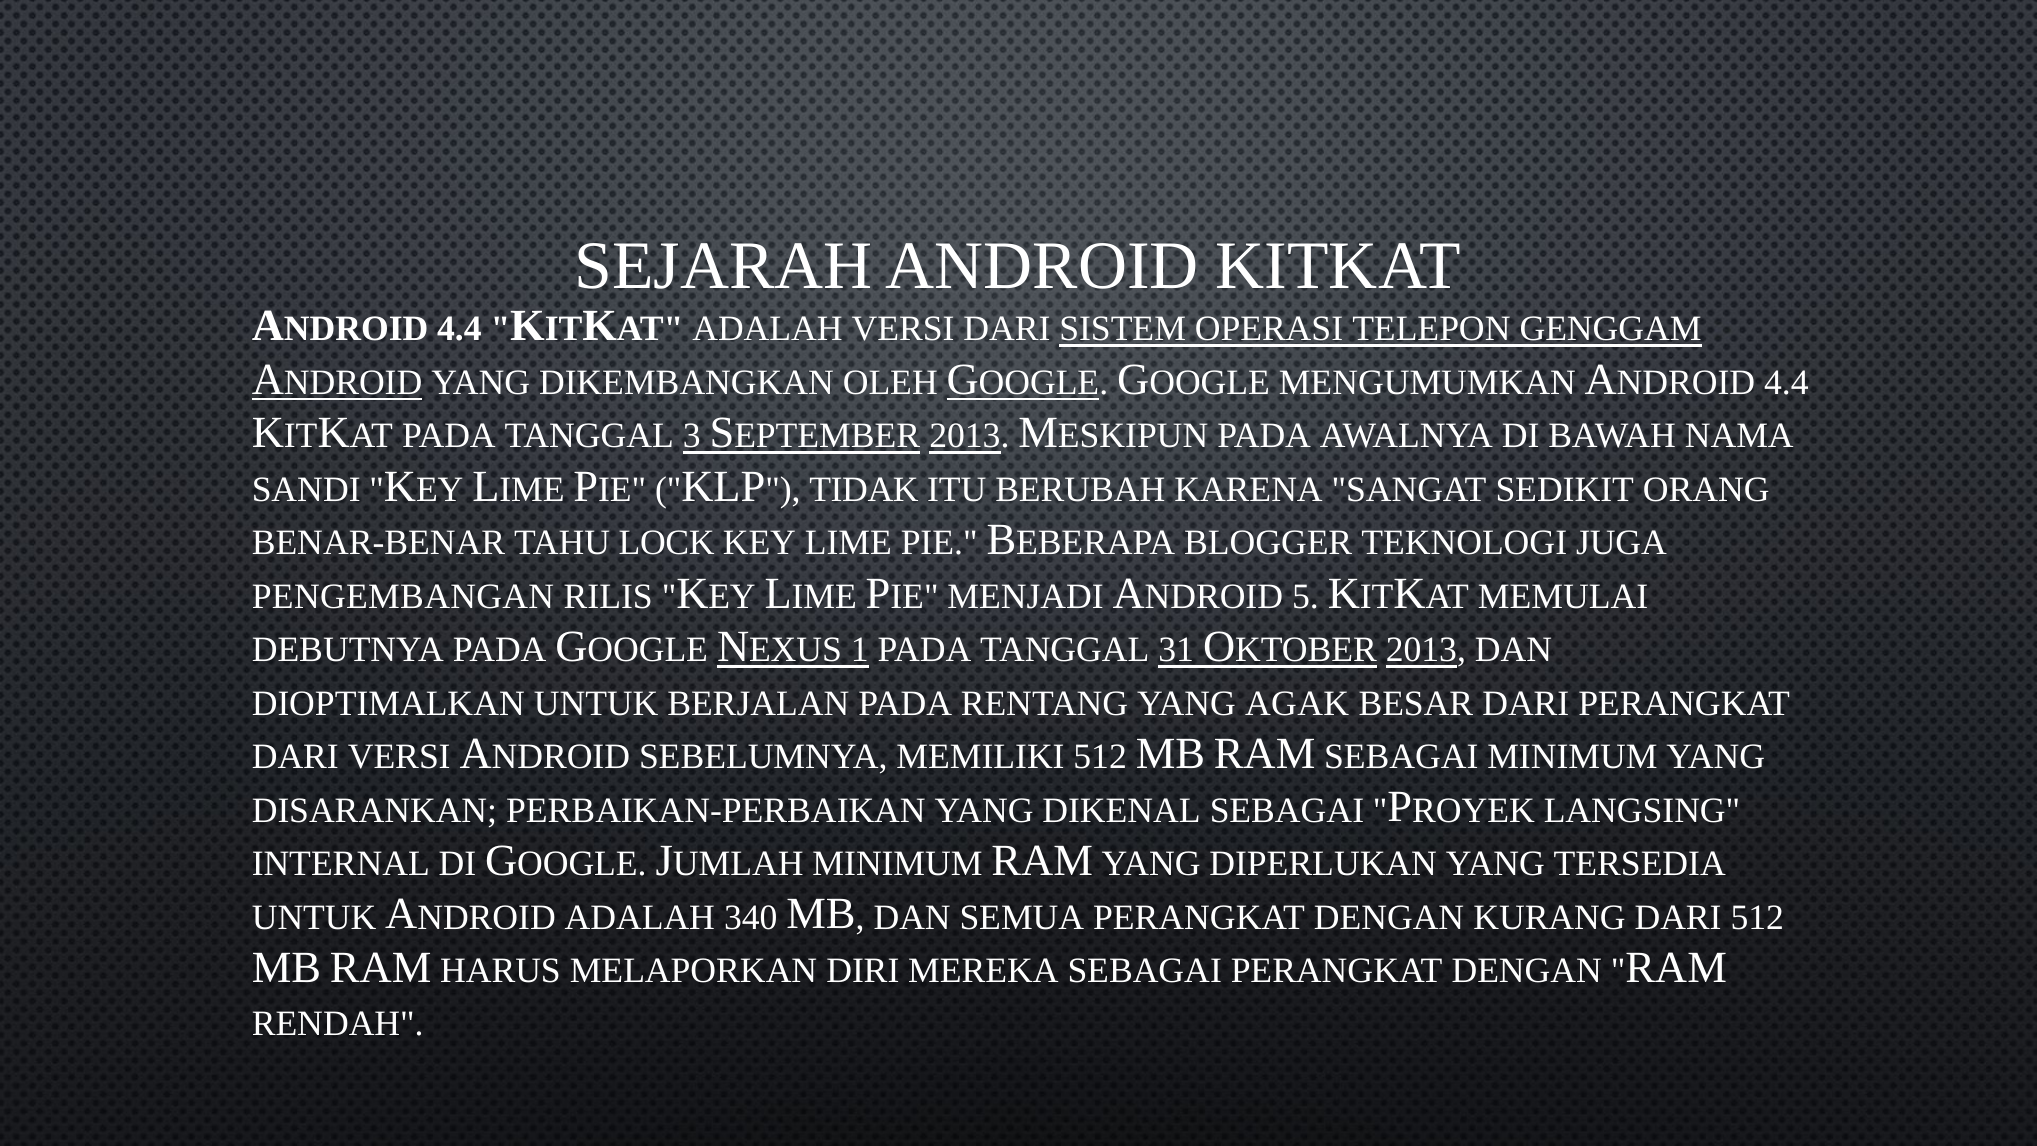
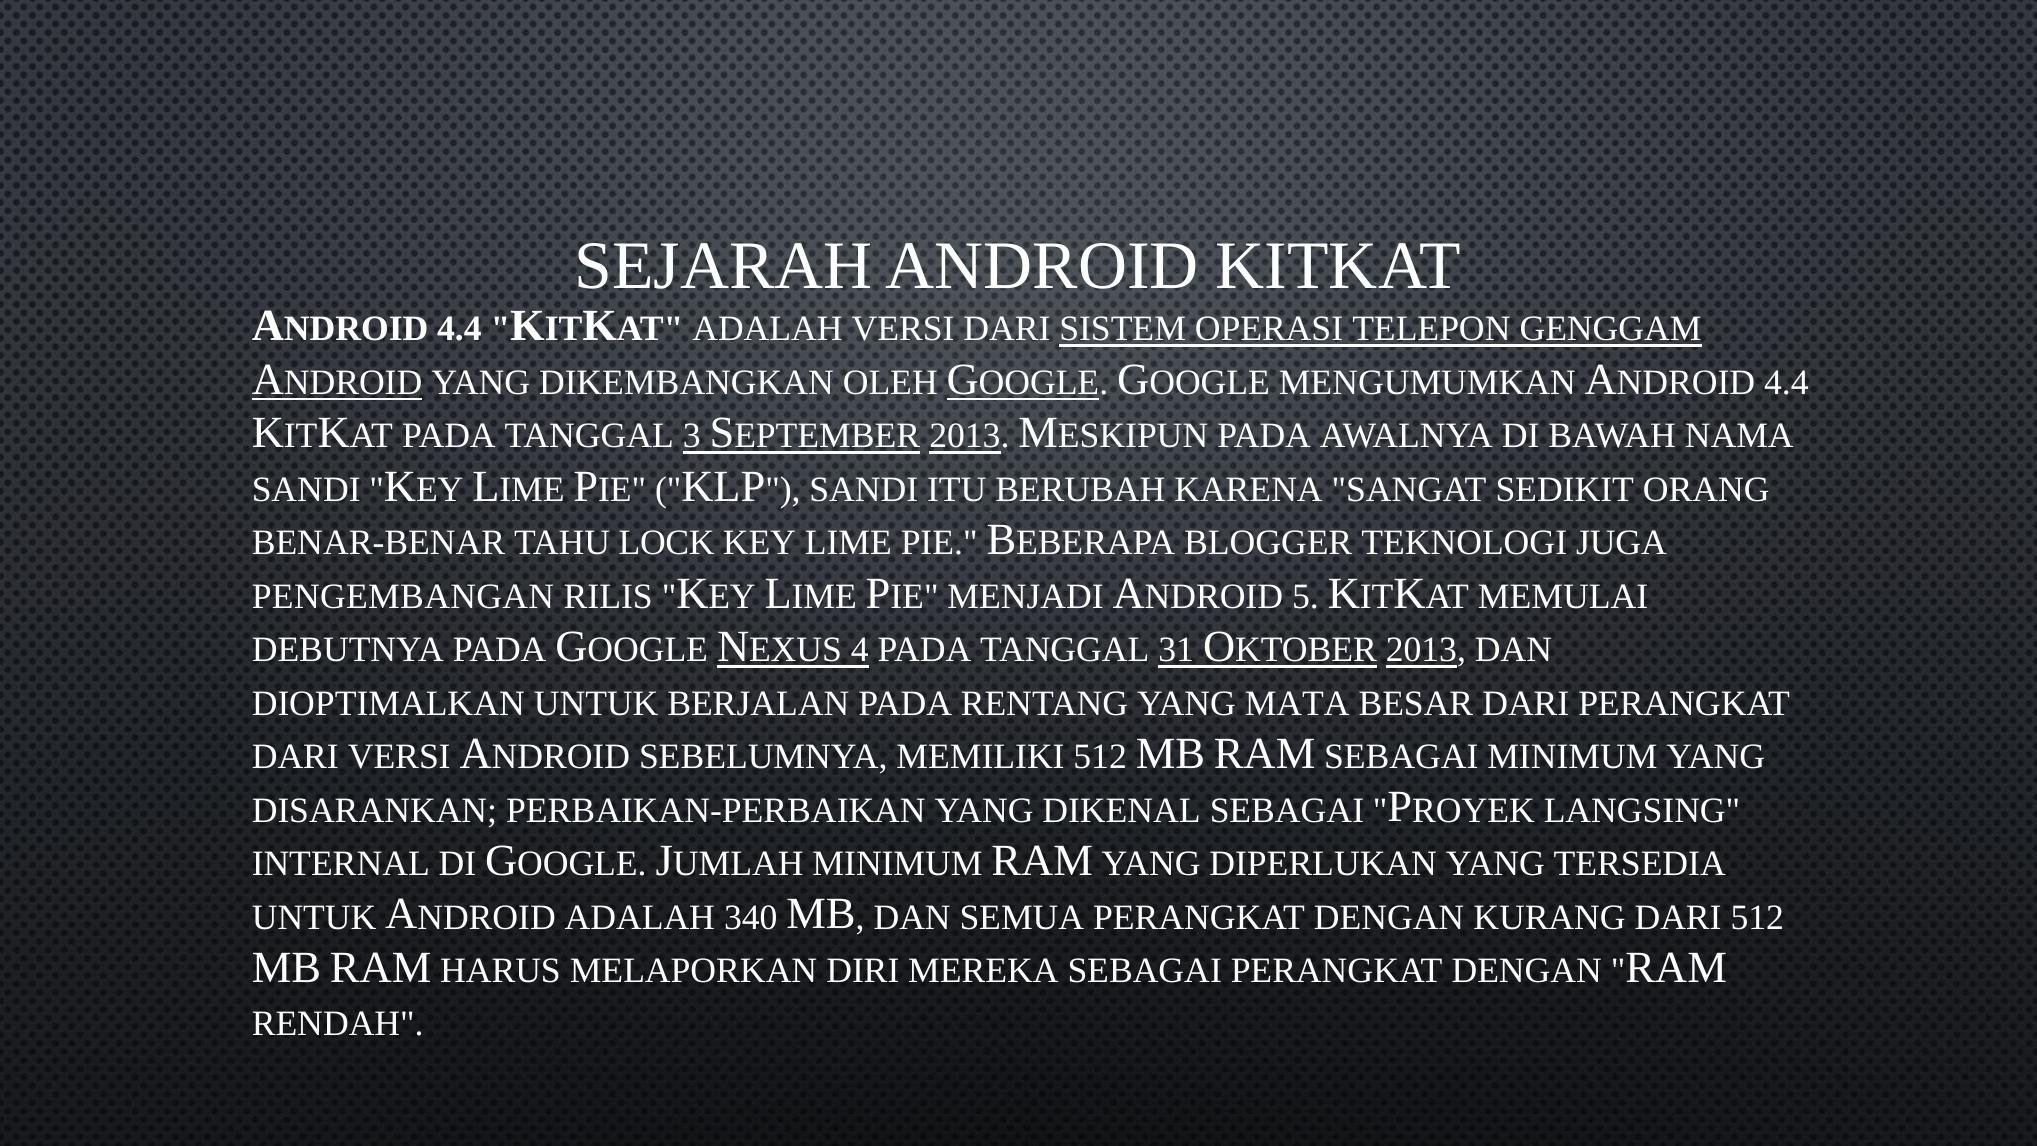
TIDAK: TIDAK -> SANDI (864, 489)
1: 1 -> 4 (860, 650)
AGAK: AGAK -> MATA (1297, 703)
